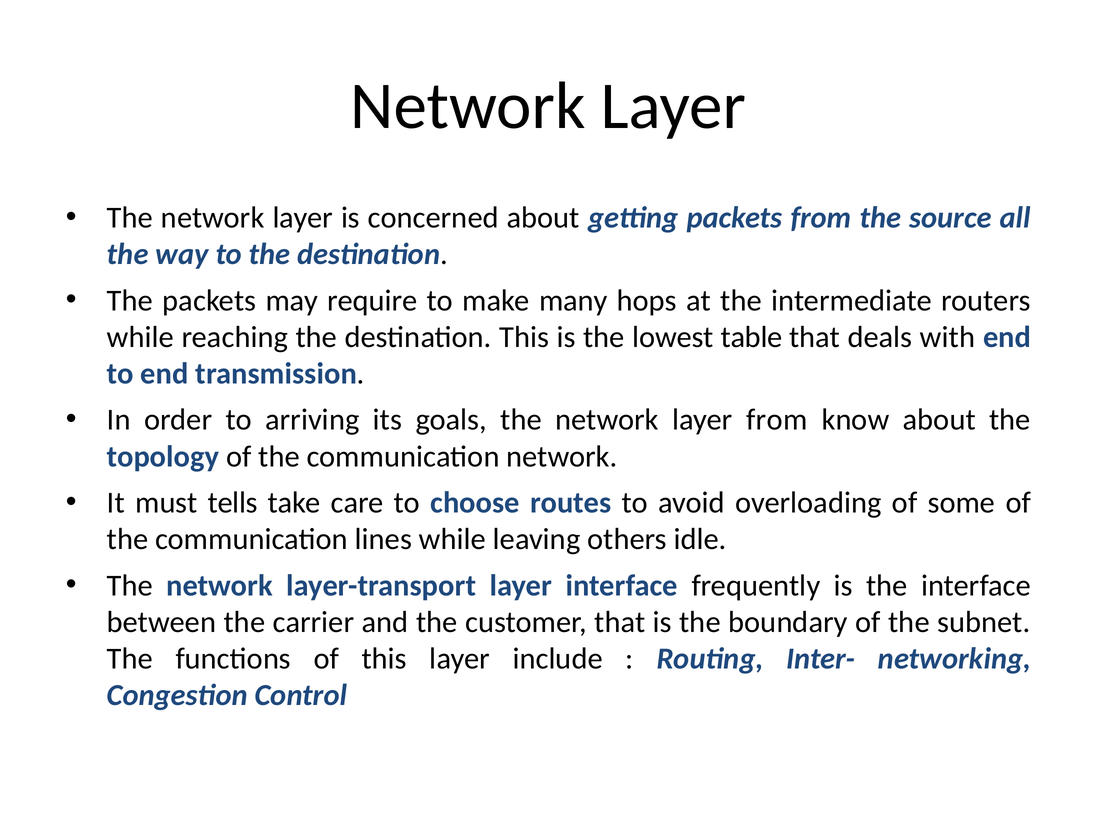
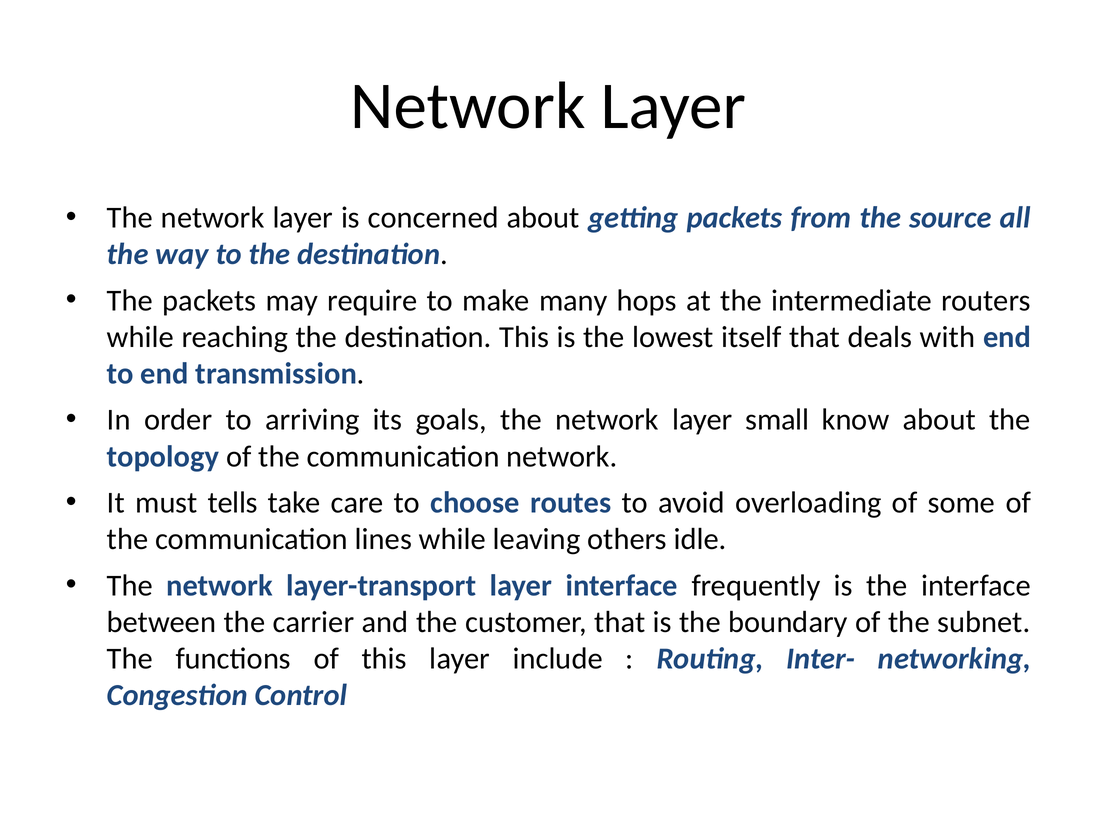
table: table -> itself (751, 337)
layer from: from -> small (777, 420)
